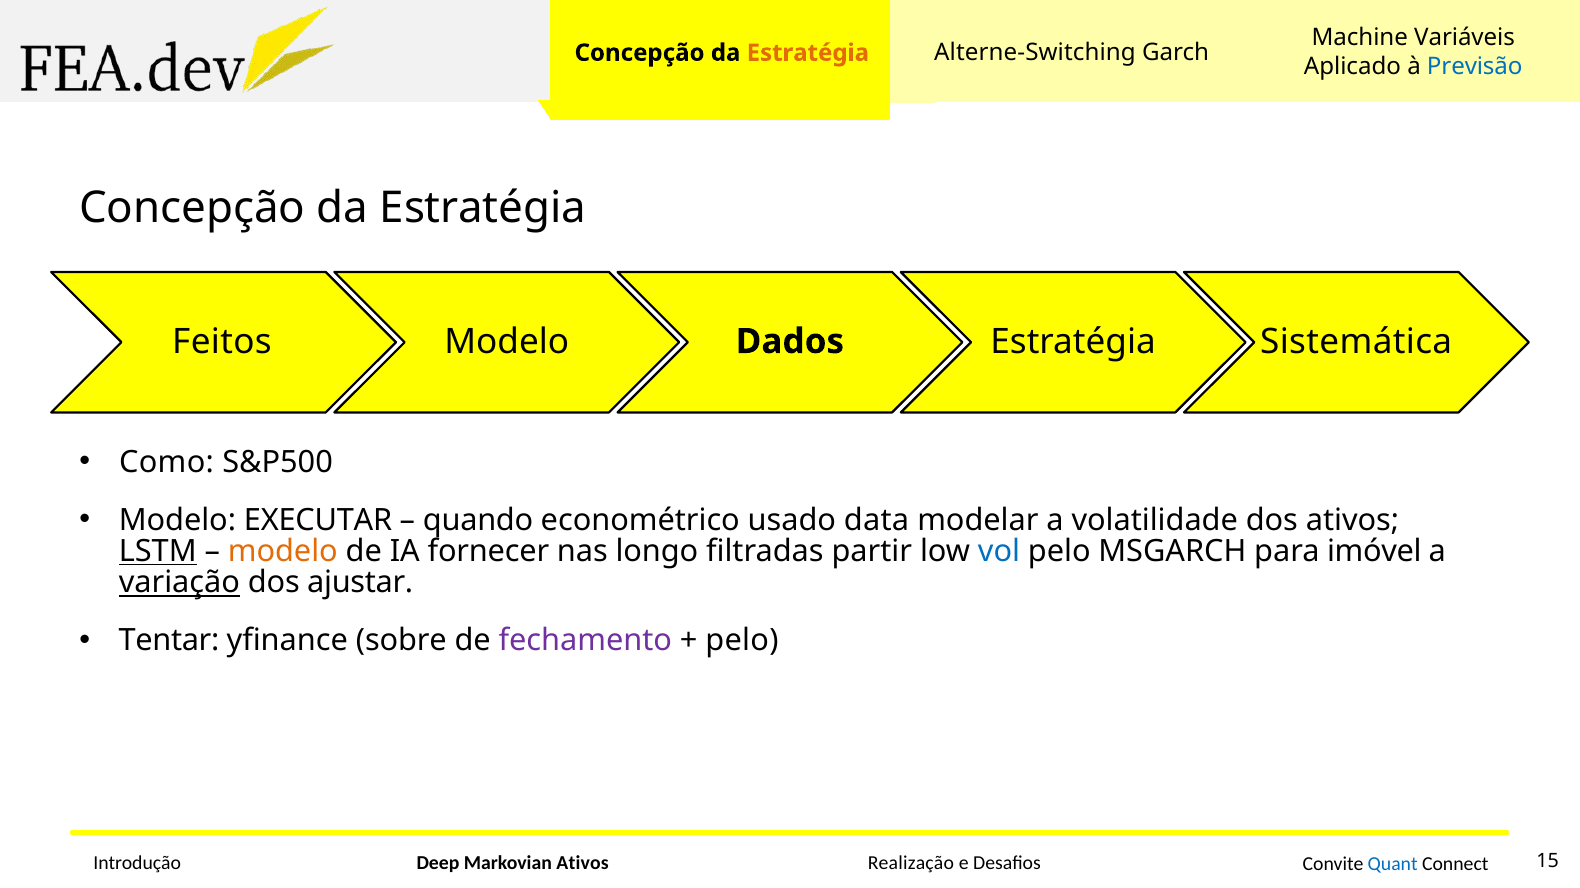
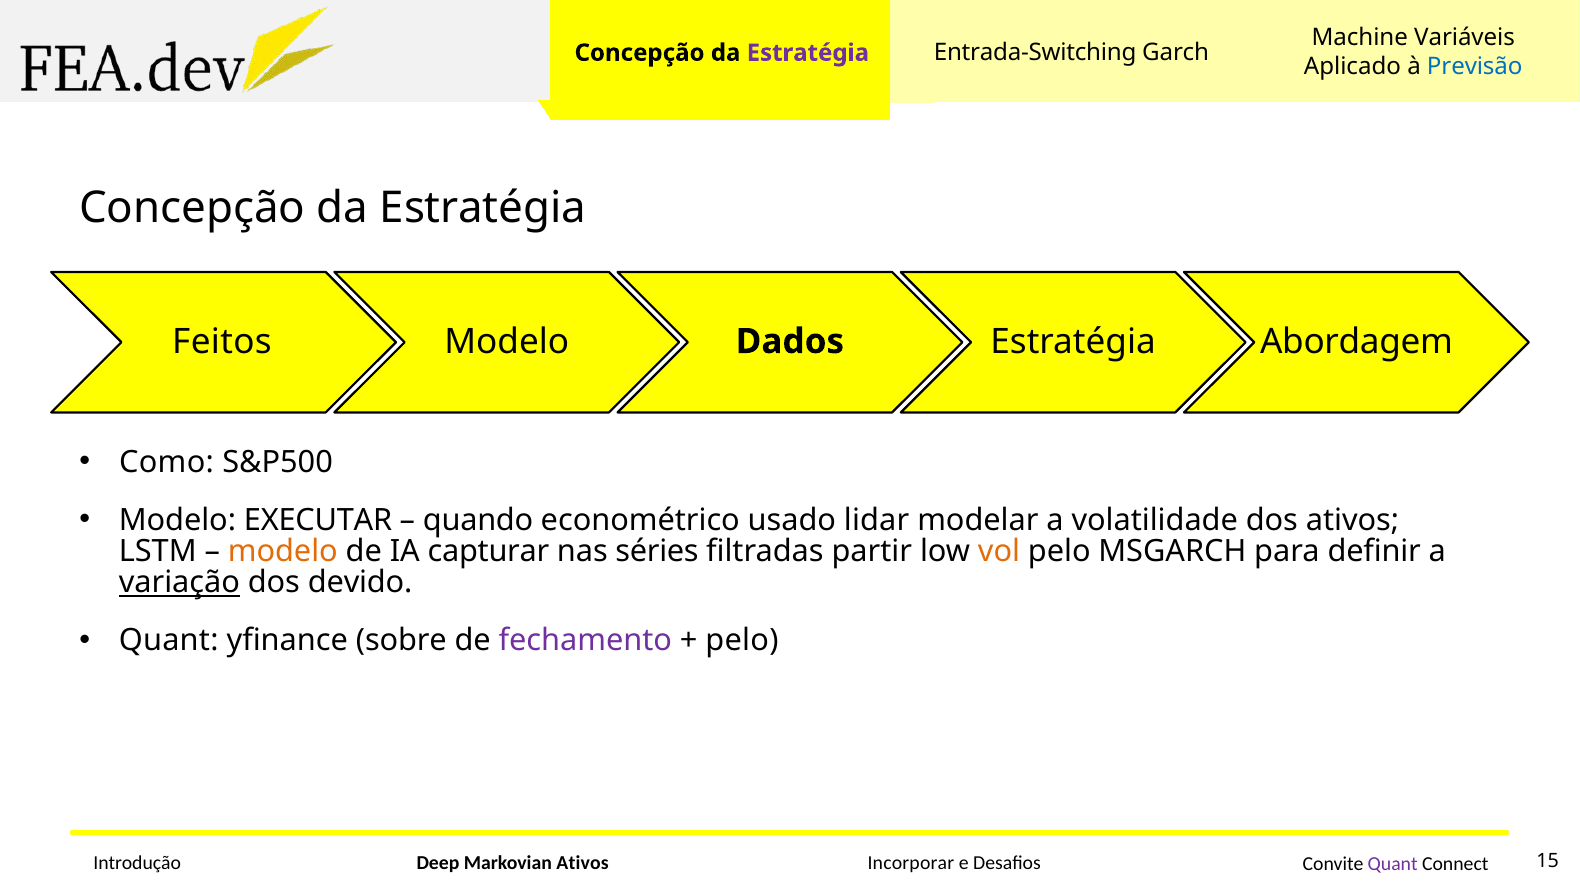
Alterne-Switching: Alterne-Switching -> Entrada-Switching (1035, 53)
Estratégia colour: orange -> purple (808, 53)
Sistemática: Sistemática -> Abordagem (1357, 342)
data: data -> lidar (877, 520)
LSTM underline: present -> none (158, 552)
fornecer: fornecer -> capturar (488, 552)
longo: longo -> séries (657, 552)
vol colour: blue -> orange (999, 552)
imóvel: imóvel -> definir (1374, 552)
ajustar: ajustar -> devido (360, 583)
Tentar: Tentar -> Quant (169, 641)
Realização: Realização -> Incorporar (911, 863)
Quant colour: blue -> purple (1393, 865)
